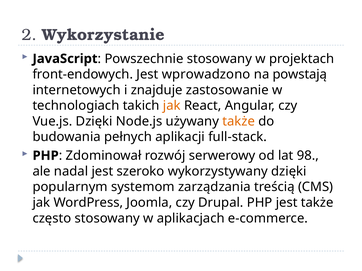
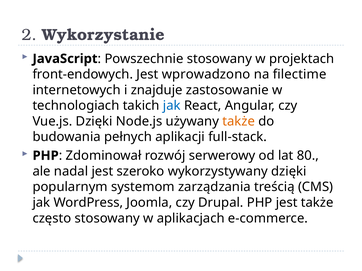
powstają: powstają -> filectime (300, 74)
jak colour: orange -> blue (172, 106)
98: 98 -> 80 (308, 156)
